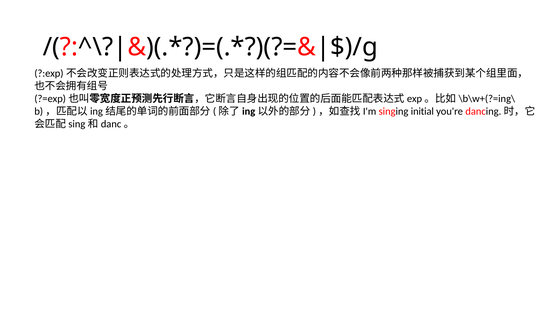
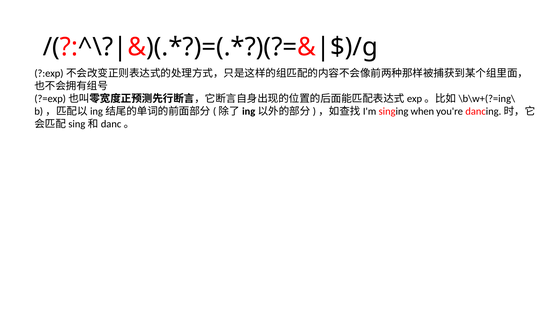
initial: initial -> when (422, 111)
